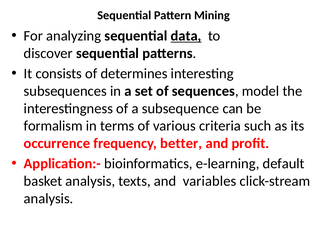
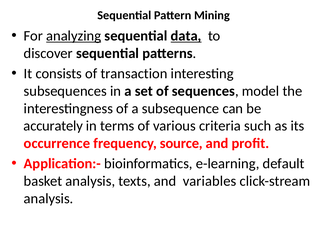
analyzing underline: none -> present (74, 36)
determines: determines -> transaction (134, 74)
formalism: formalism -> accurately (53, 126)
better: better -> source (181, 143)
